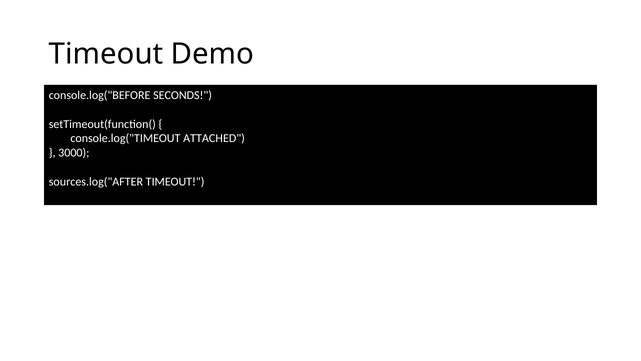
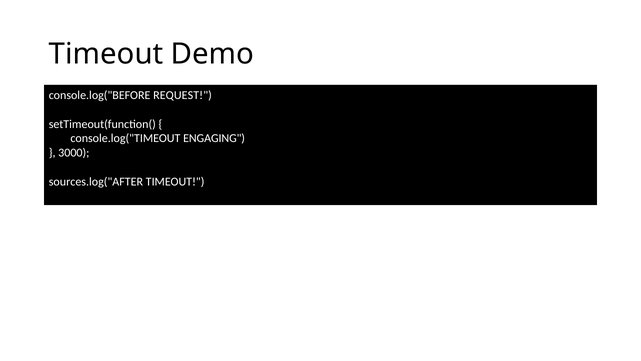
SECONDS: SECONDS -> REQUEST (182, 95)
ATTACHED: ATTACHED -> ENGAGING (214, 138)
